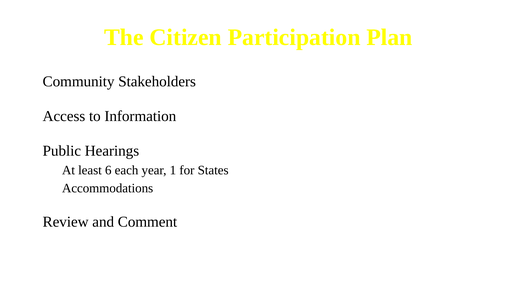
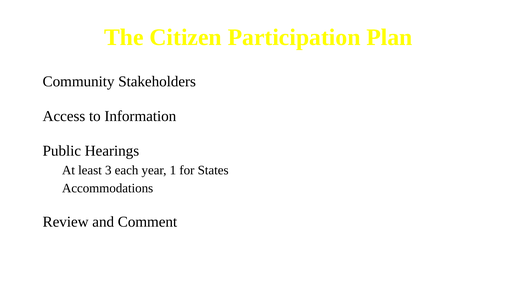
6: 6 -> 3 (108, 170)
